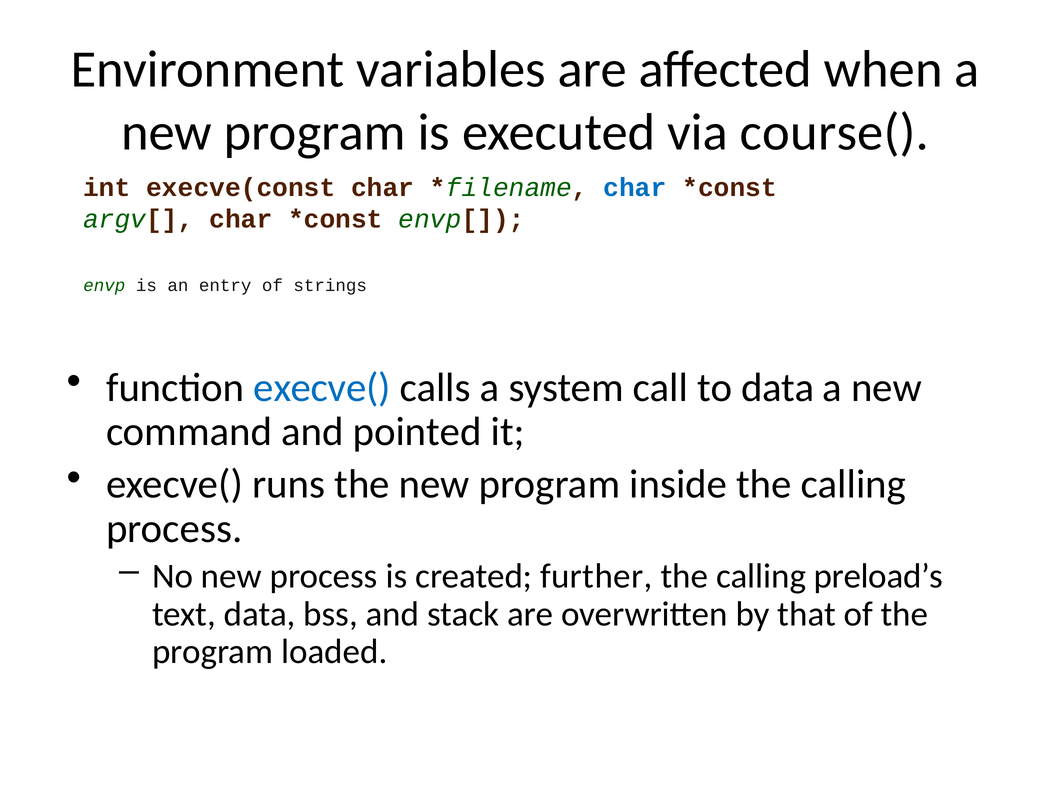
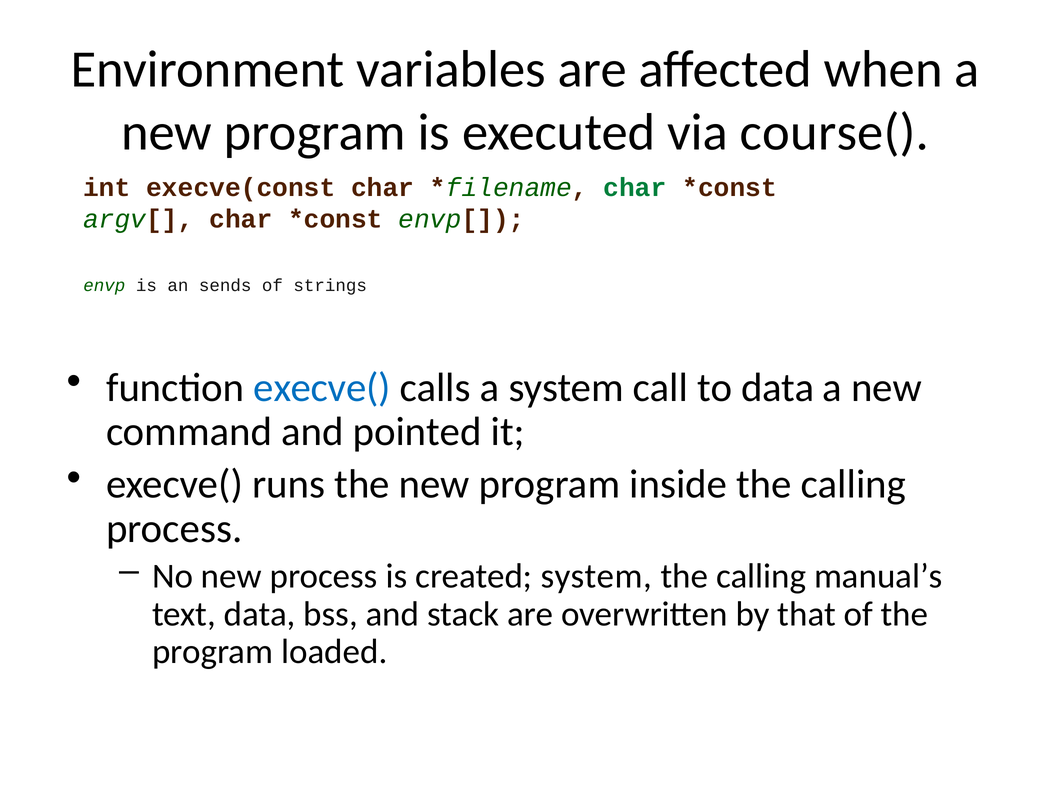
char colour: blue -> green (635, 188)
entry: entry -> sends (225, 285)
created further: further -> system (596, 576)
preload’s: preload’s -> manual’s (878, 576)
